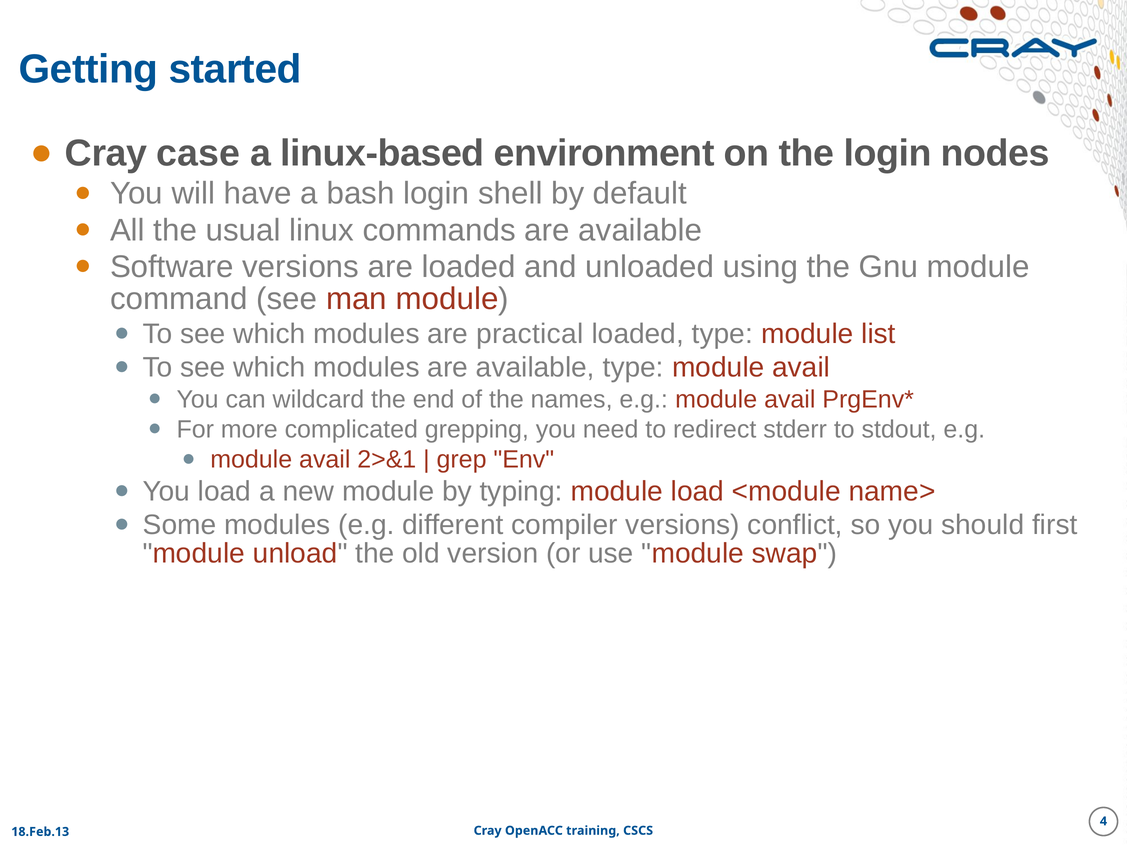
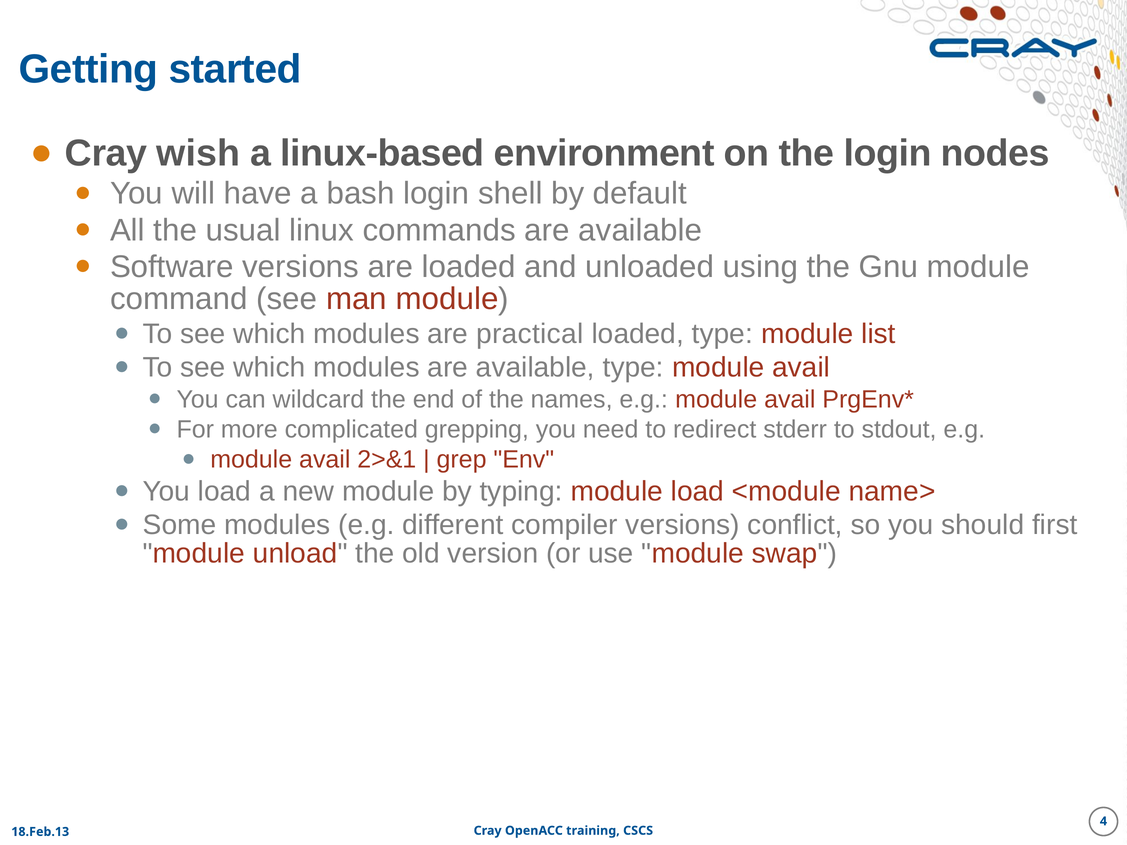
case: case -> wish (198, 154)
